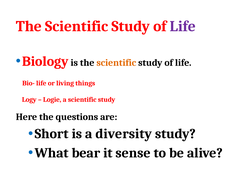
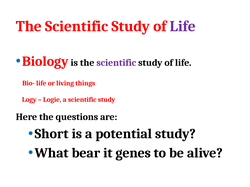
scientific colour: orange -> purple (116, 63)
diversity: diversity -> potential (124, 134)
sense: sense -> genes (133, 153)
